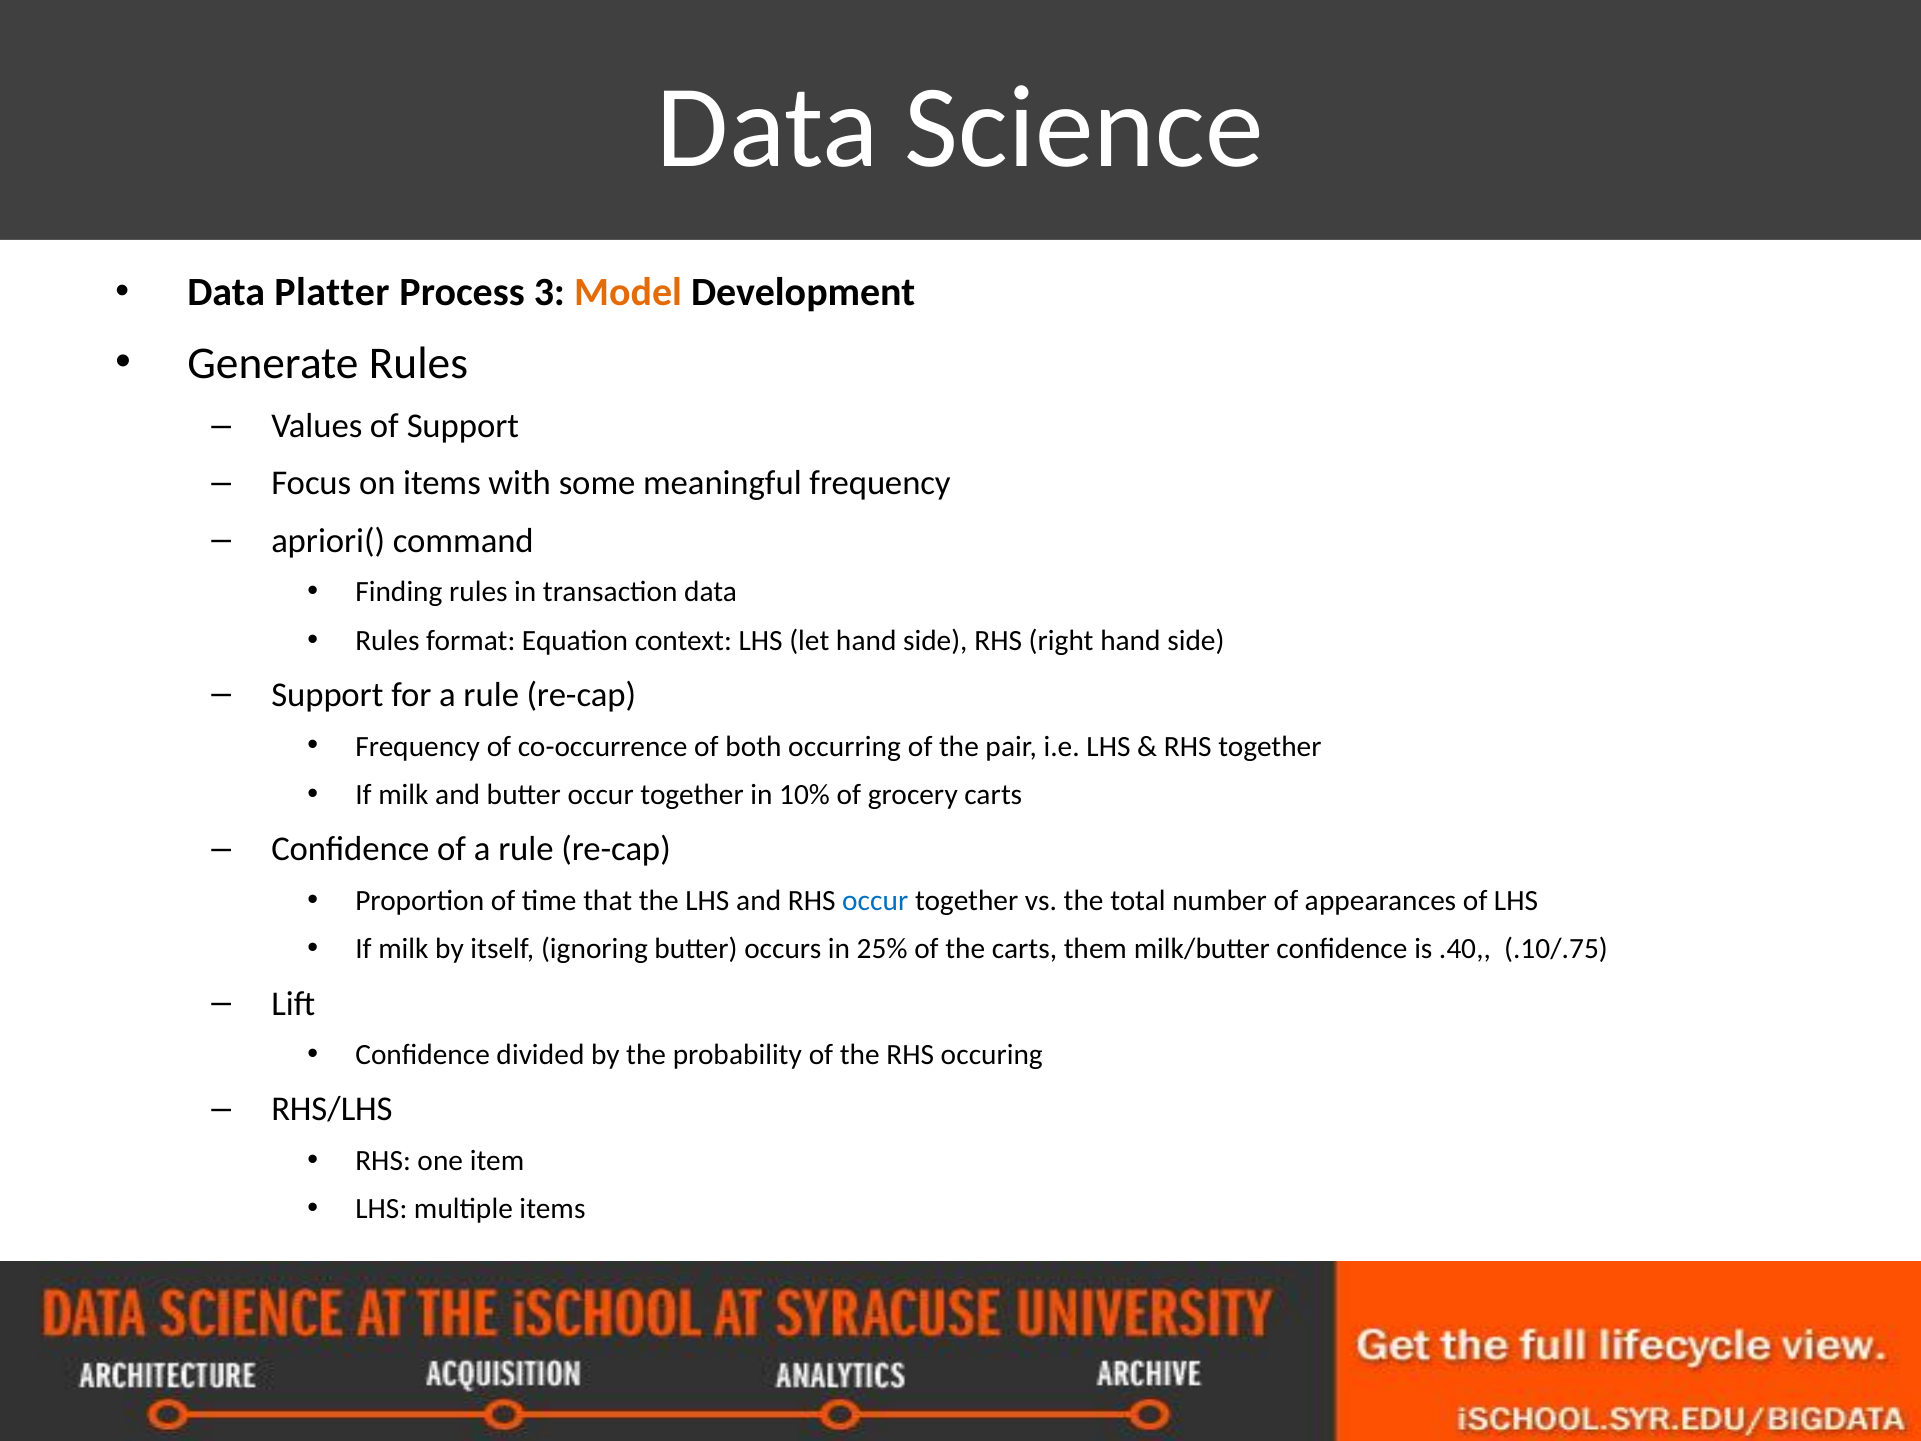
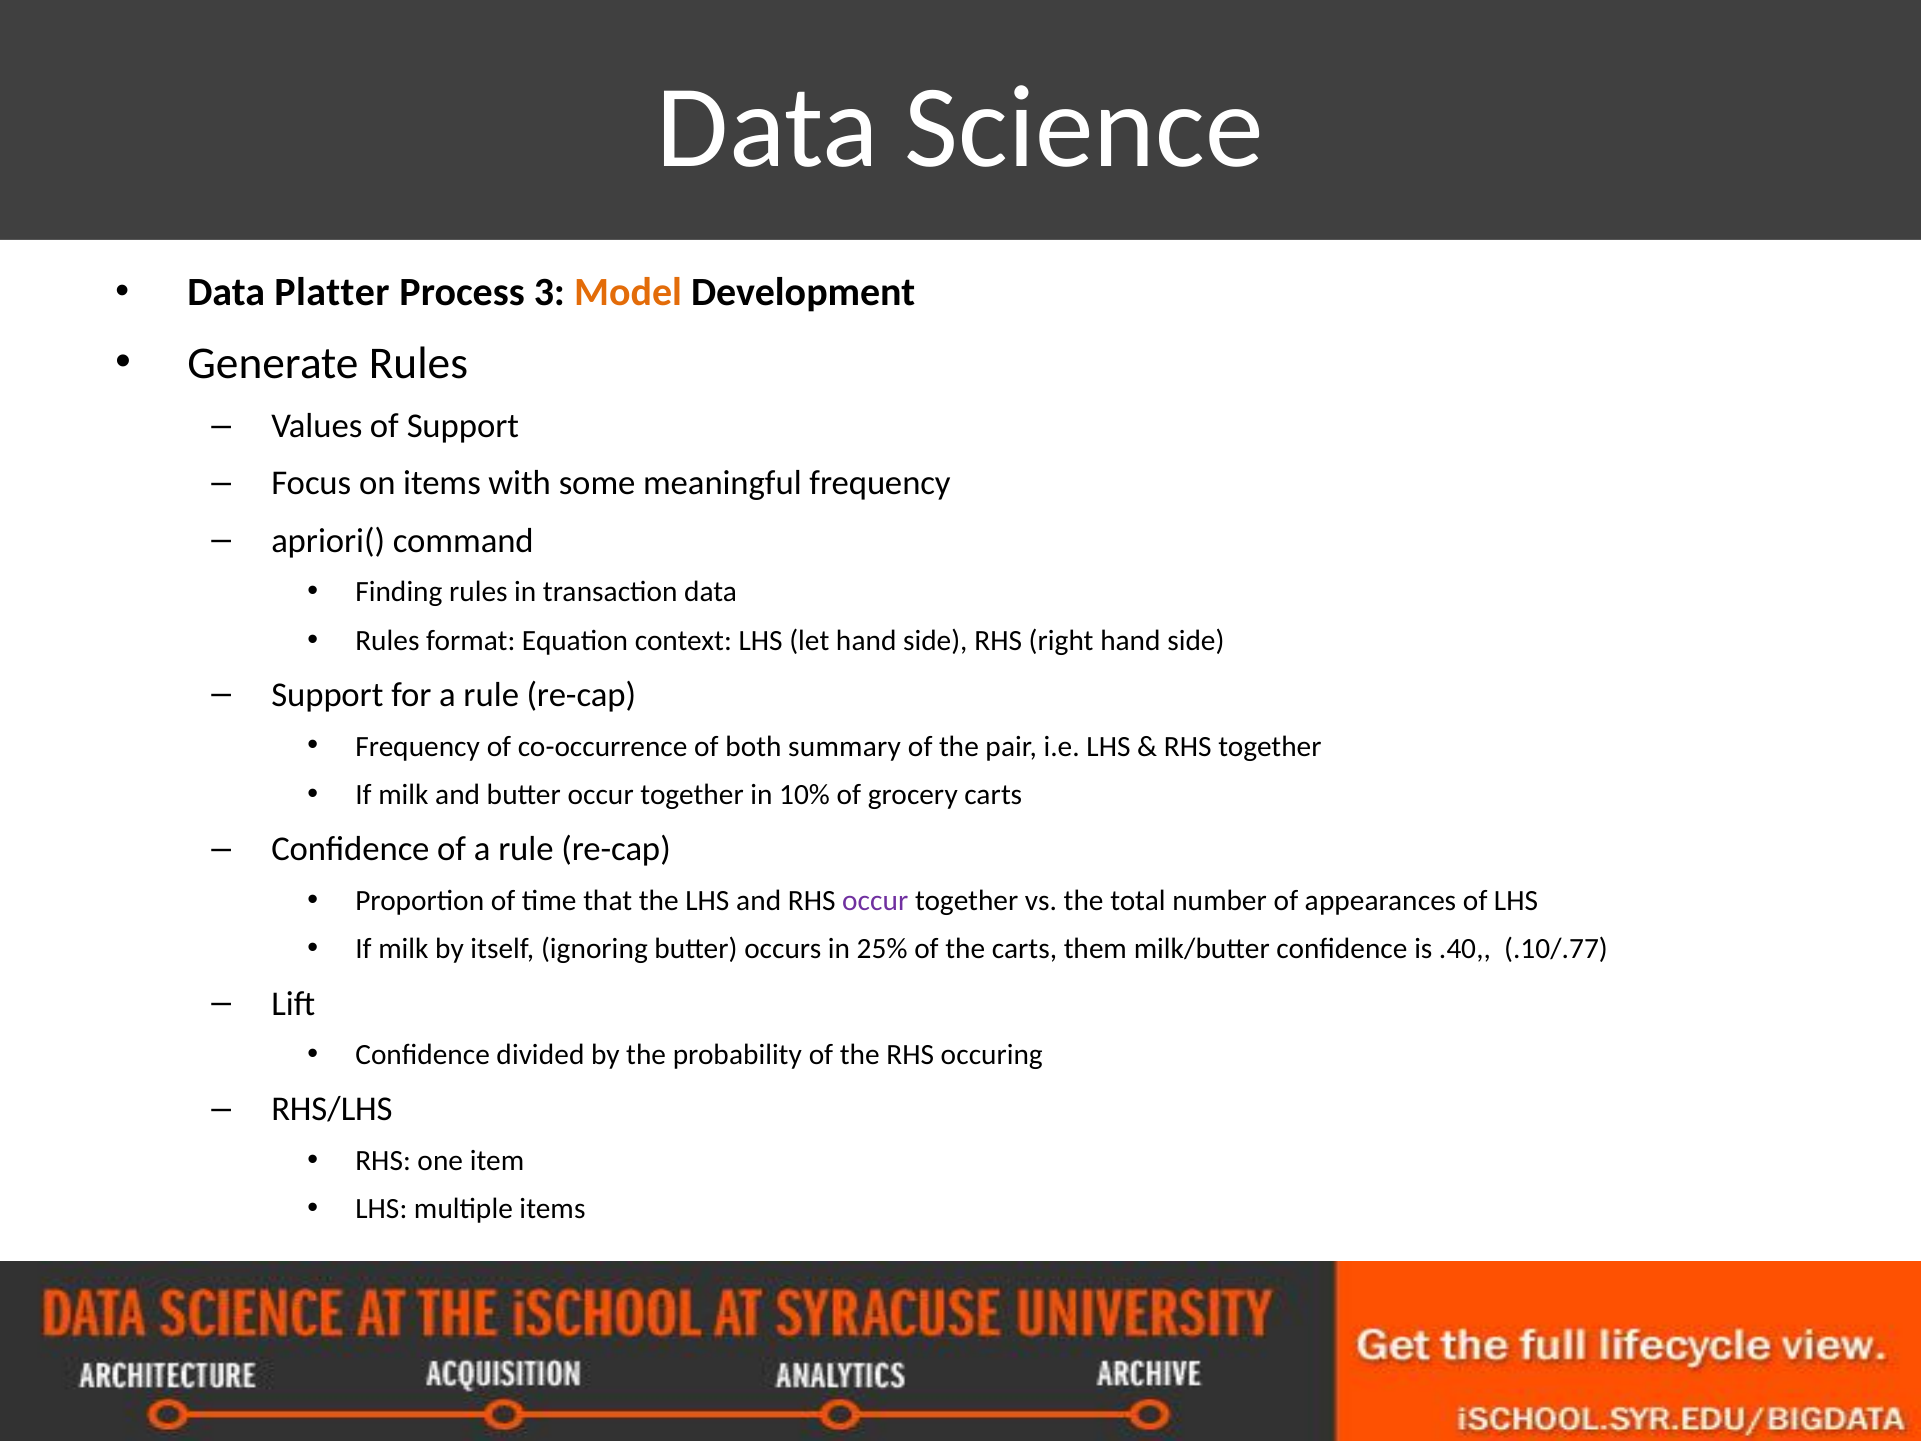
occurring: occurring -> summary (845, 746)
occur colour: blue -> purple (875, 901)
.10/.75: .10/.75 -> .10/.77 (1556, 949)
